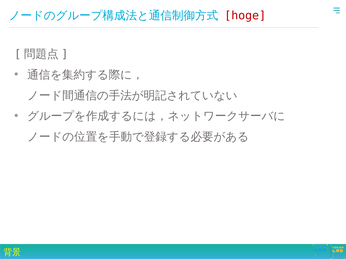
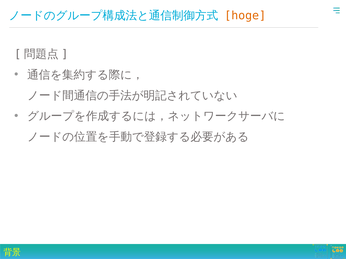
hoge colour: red -> orange (245, 16)
